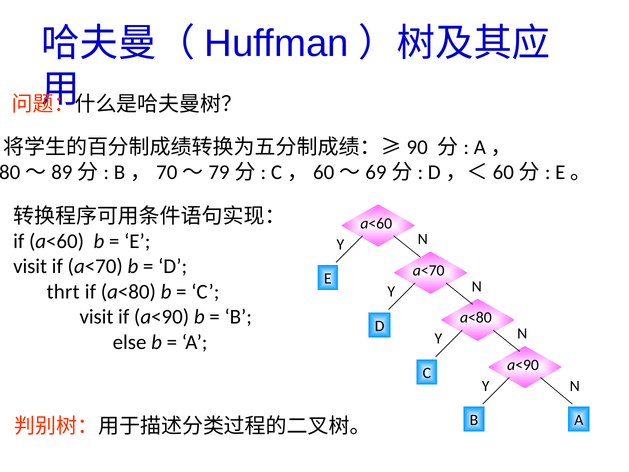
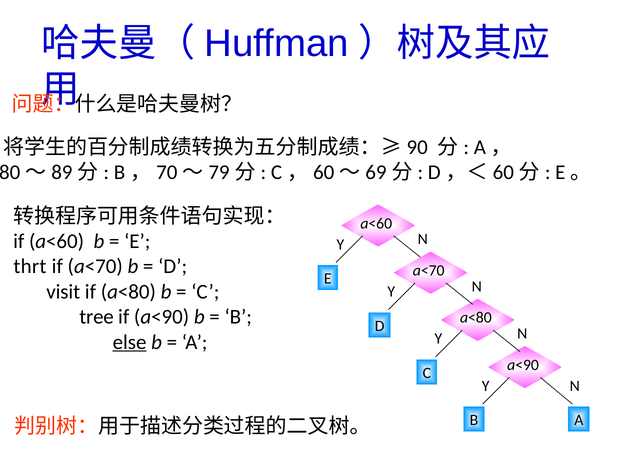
visit: visit -> thrt (30, 266)
thrt: thrt -> visit (63, 292)
visit: visit -> tree (97, 317)
else underline: none -> present (130, 342)
